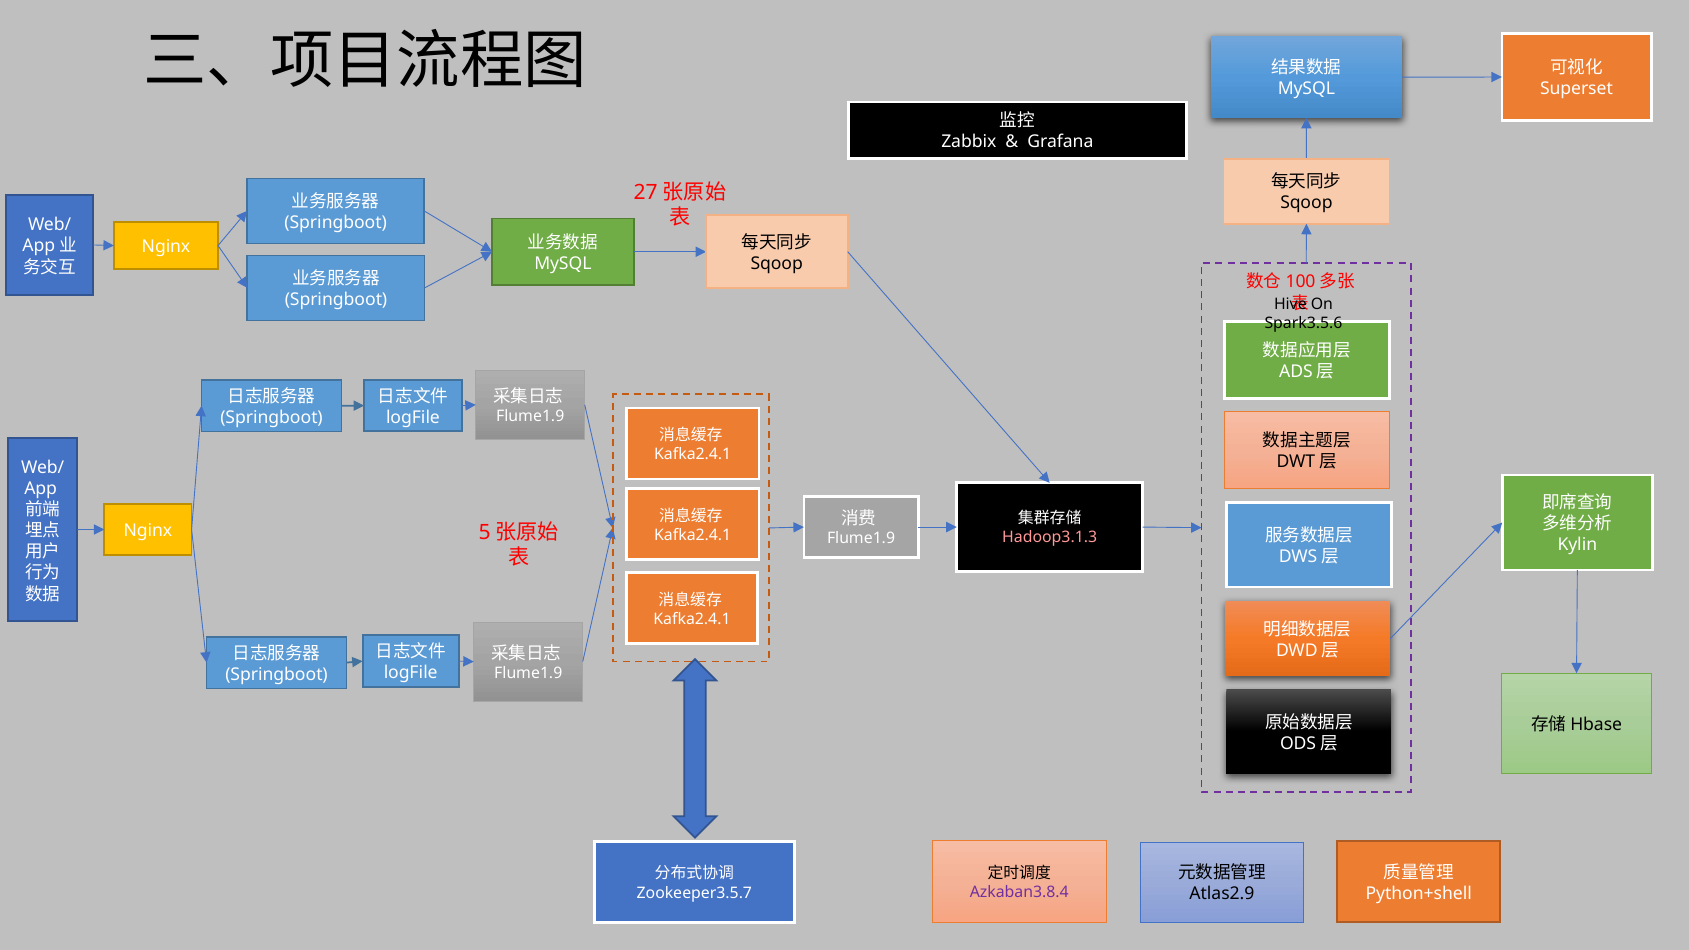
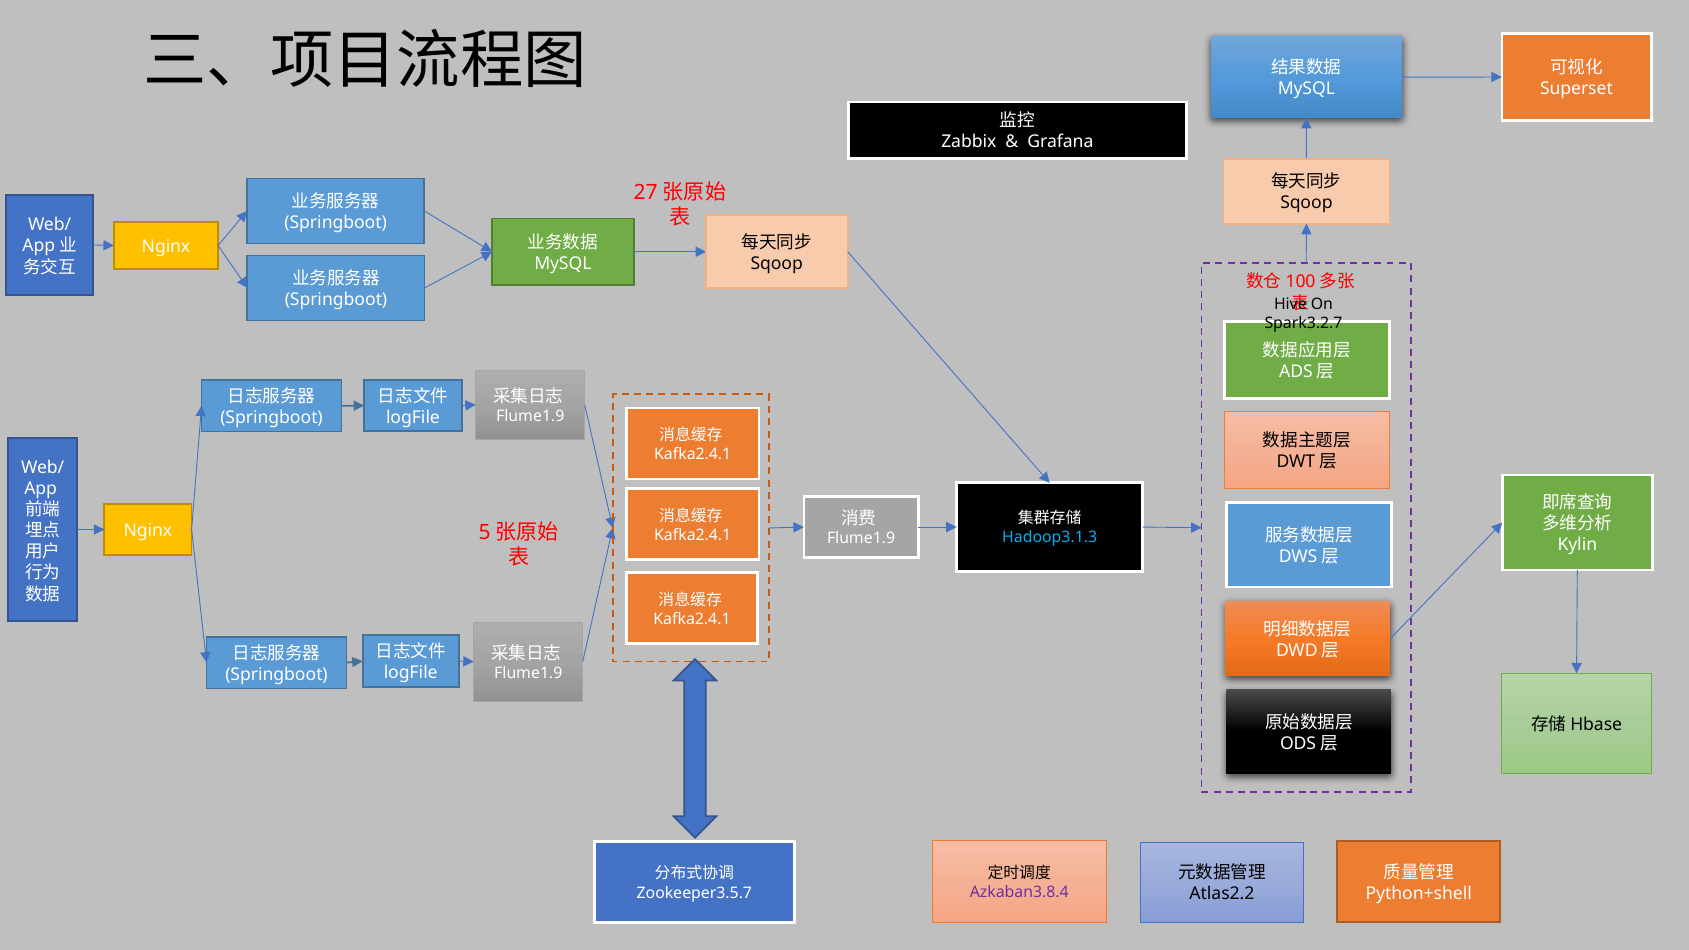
Spark3.5.6: Spark3.5.6 -> Spark3.2.7 (1304, 323)
Hadoop3.1.3 colour: pink -> light blue (1050, 538)
Atlas2.9: Atlas2.9 -> Atlas2.2 (1222, 894)
